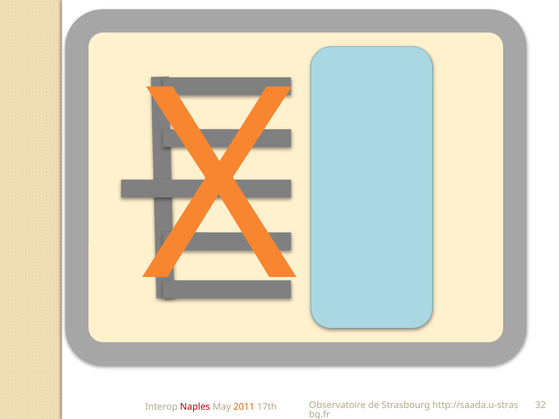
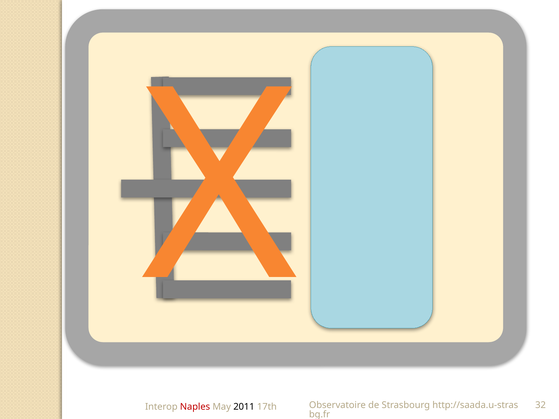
2011 colour: orange -> black (244, 407)
